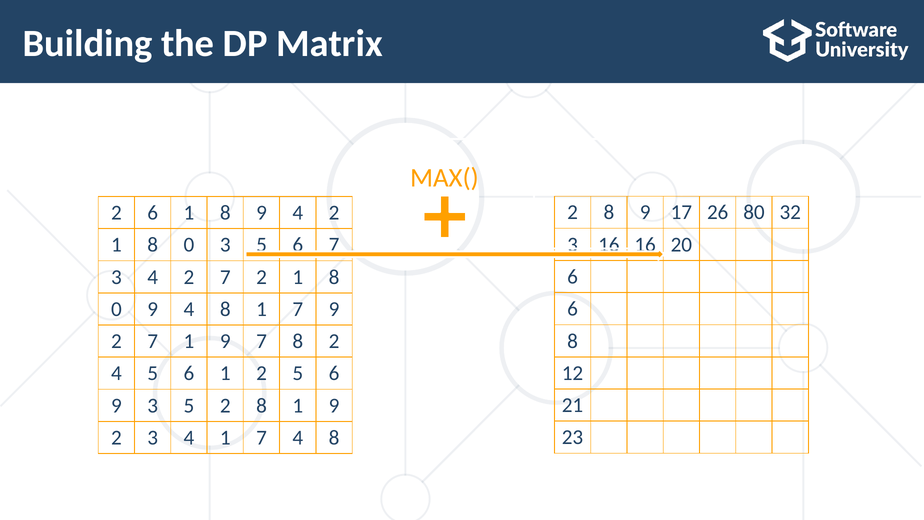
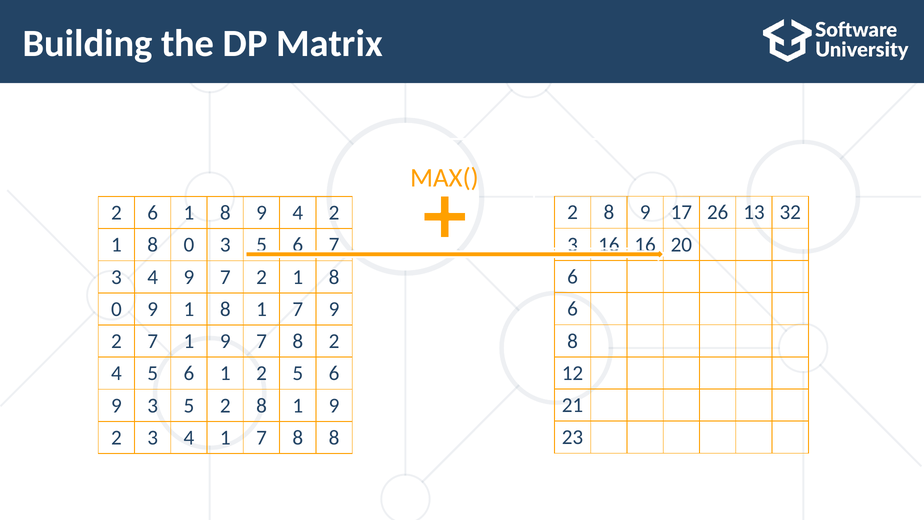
80: 80 -> 13 (754, 212)
3 4 2: 2 -> 9 (189, 277)
0 9 4: 4 -> 1 (189, 309)
1 7 4: 4 -> 8 (298, 437)
